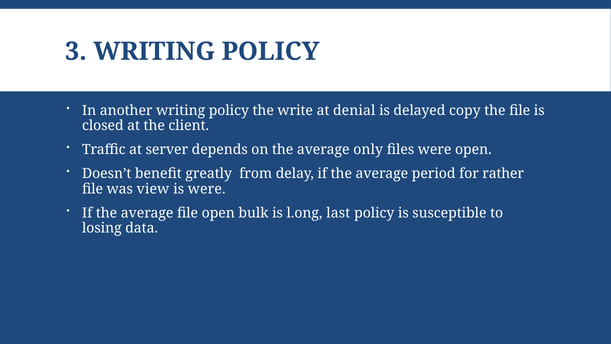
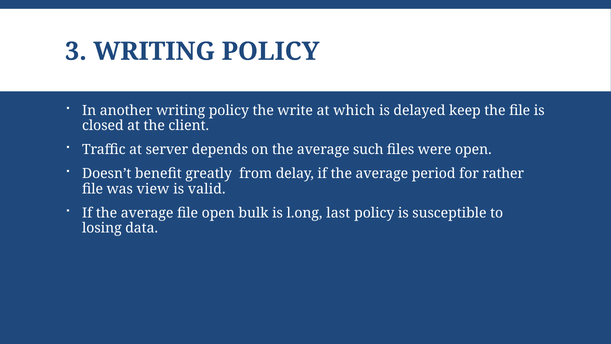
denial: denial -> which (354, 111)
copy: copy -> keep (465, 111)
only: only -> such (368, 150)
is were: were -> valid (207, 189)
